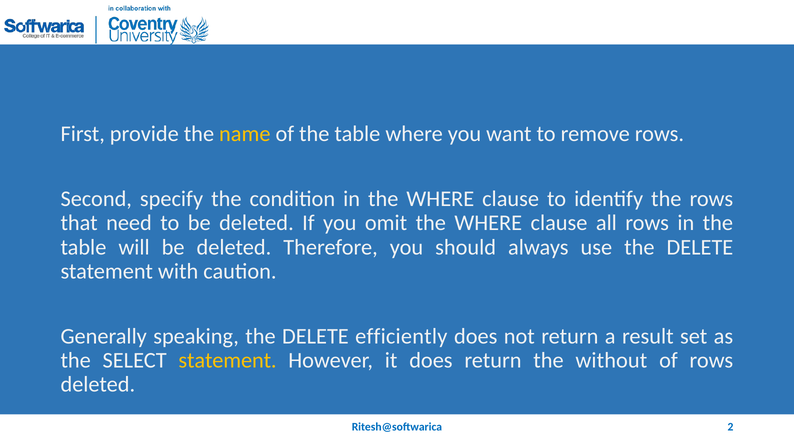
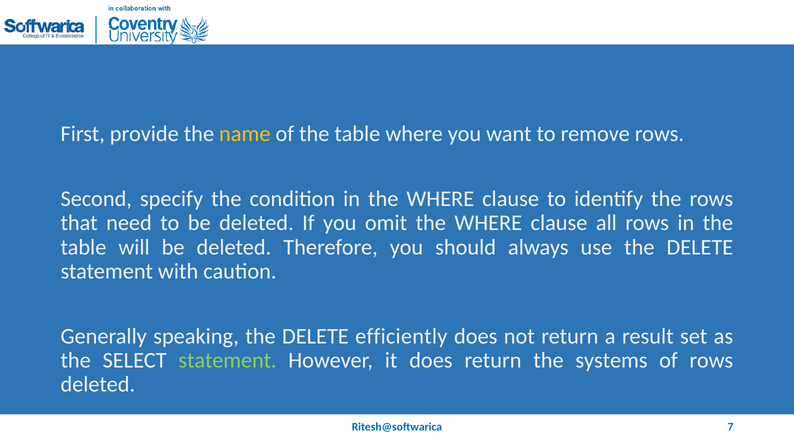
statement colour: yellow -> light green (228, 360)
without: without -> systems (611, 360)
2: 2 -> 7 (731, 427)
